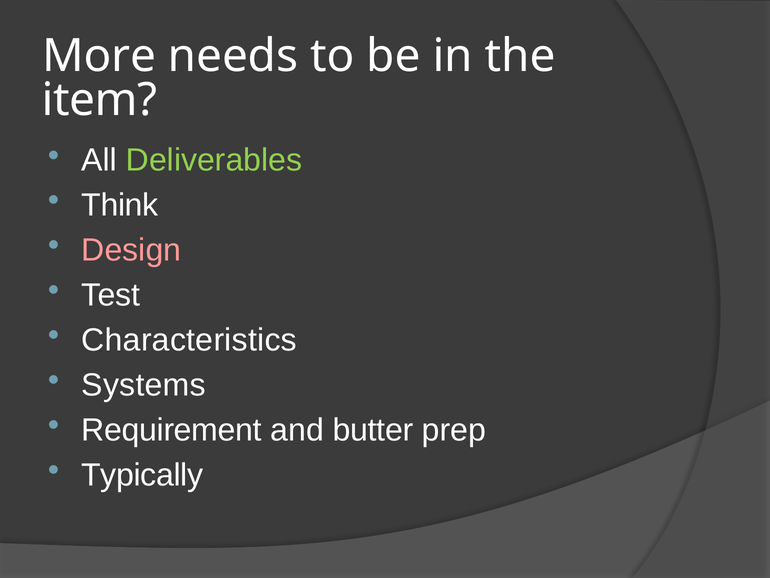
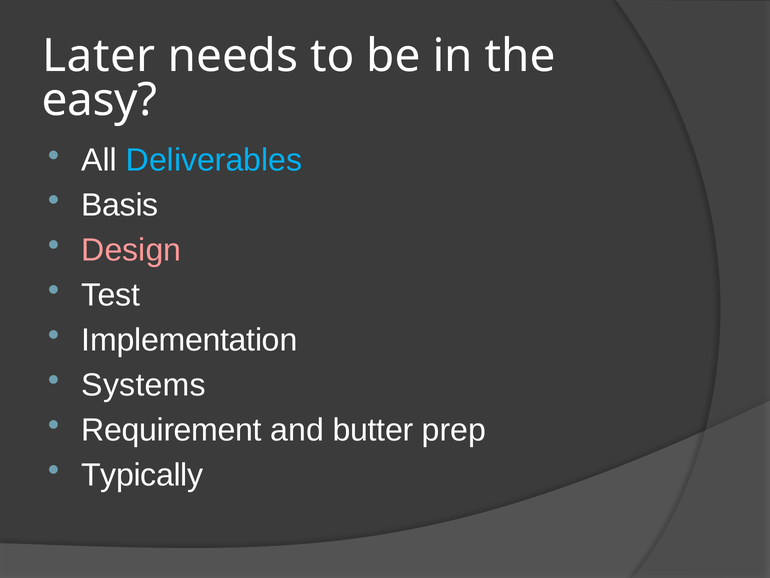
More: More -> Later (99, 56)
item: item -> easy (100, 100)
Deliverables colour: light green -> light blue (214, 160)
Think: Think -> Basis (120, 205)
Characteristics: Characteristics -> Implementation (189, 340)
